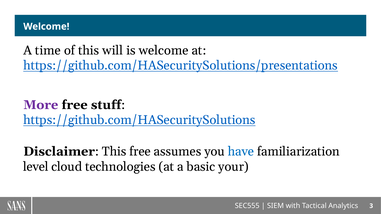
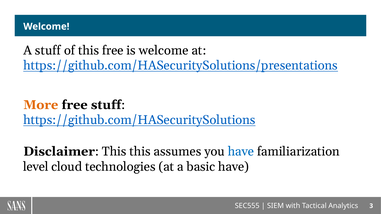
A time: time -> stuff (48, 50)
this will: will -> free (113, 50)
More colour: purple -> orange (41, 105)
This free: free -> this (140, 152)
basic your: your -> have (234, 167)
